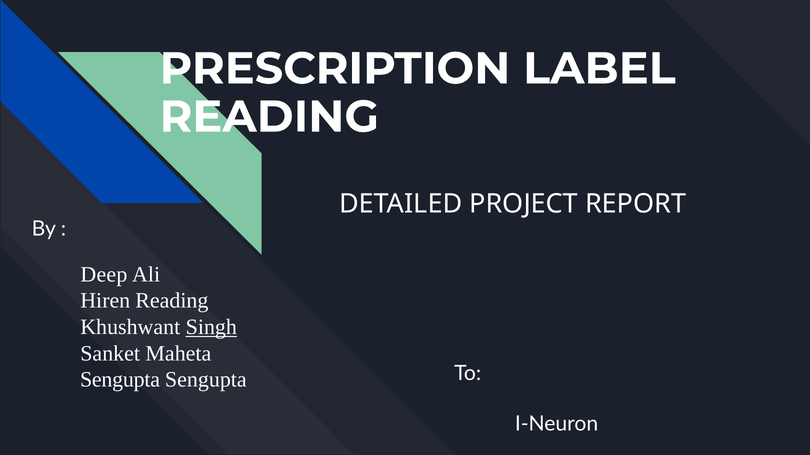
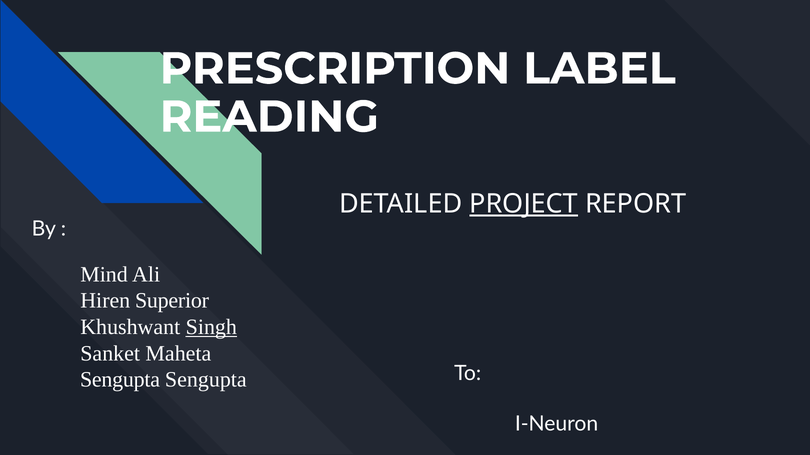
PROJECT underline: none -> present (524, 204)
Deep: Deep -> Mind (104, 275)
Hiren Reading: Reading -> Superior (172, 301)
